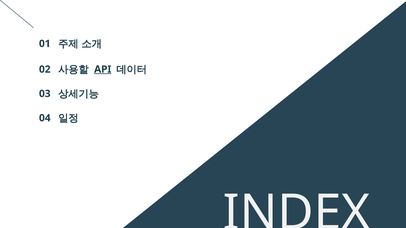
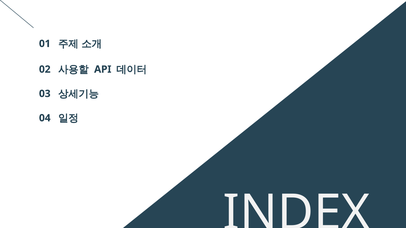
API underline: present -> none (103, 69)
